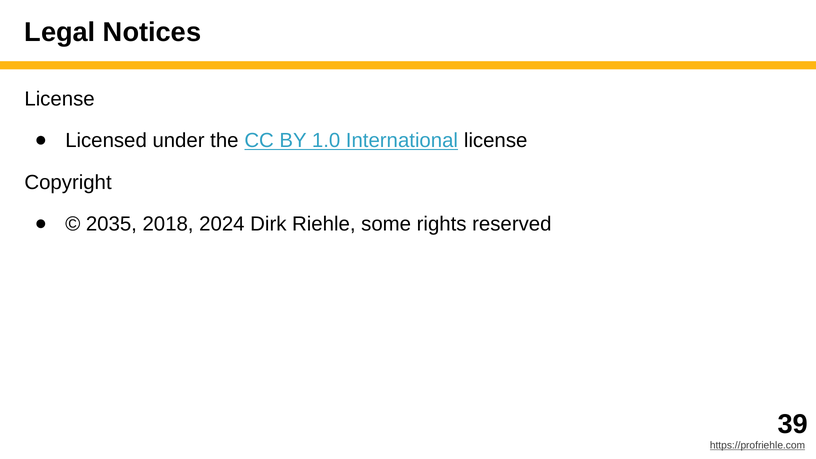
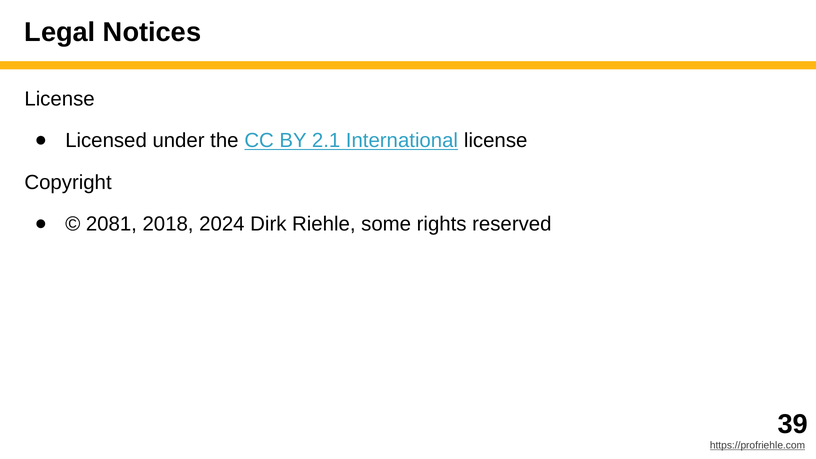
1.0: 1.0 -> 2.1 (326, 141)
2035: 2035 -> 2081 (111, 224)
